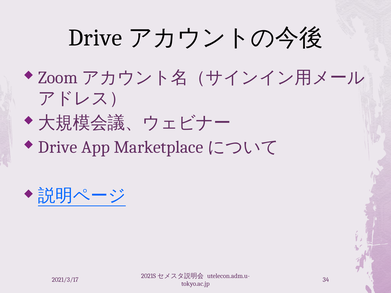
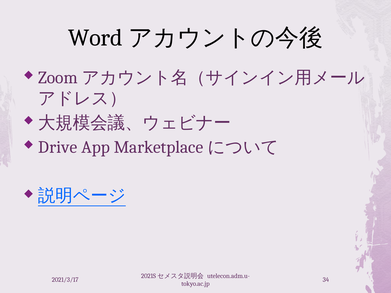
Drive: Drive -> Word (95, 38)
